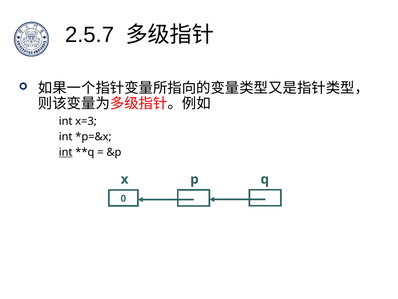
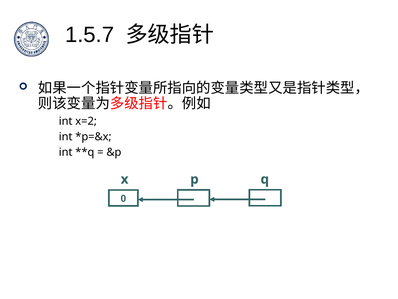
2.5.7: 2.5.7 -> 1.5.7 (90, 35)
x=3: x=3 -> x=2 (86, 121)
int underline: present -> none (66, 152)
